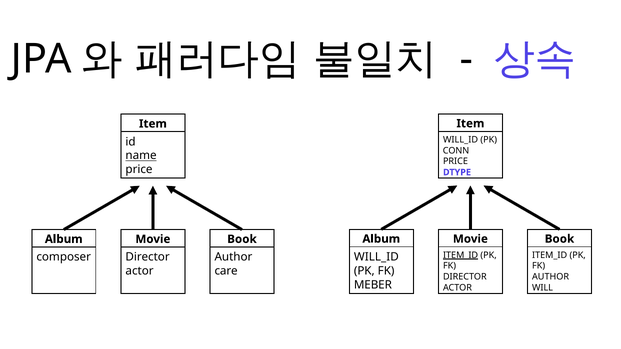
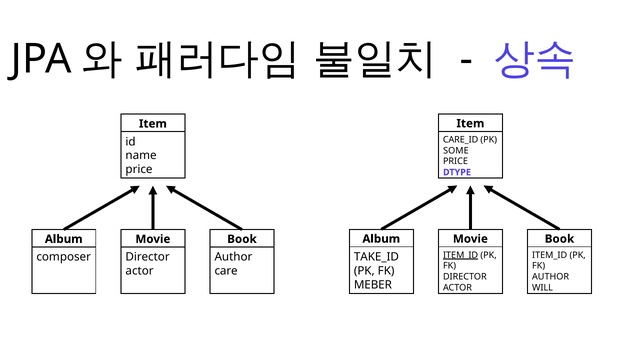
WILL_ID: WILL_ID -> CARE_ID (461, 140)
CONN: CONN -> SOME (456, 151)
name underline: present -> none (141, 156)
WILL_ID: WILL_ID -> TAKE_ID (376, 257)
